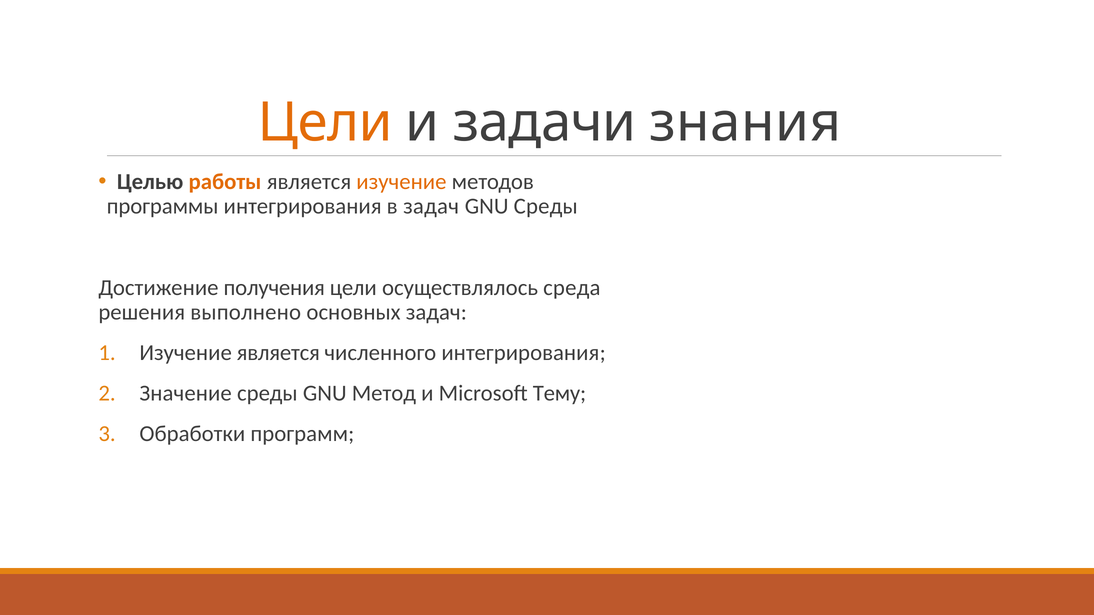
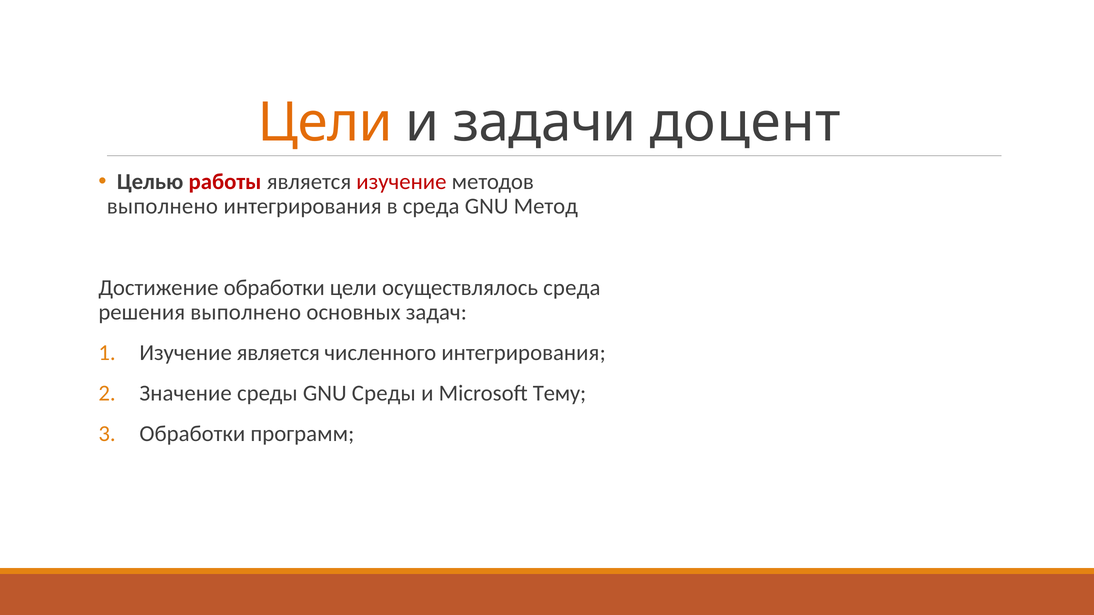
знания: знания -> доцент (745, 123)
работы colour: orange -> red (225, 182)
изучение colour: orange -> red (401, 182)
программы: программы -> выполнено (162, 207)
в задач: задач -> среда (431, 207)
GNU Среды: Среды -> Метод (546, 207)
Достижение получения: получения -> обработки (274, 288)
GNU Метод: Метод -> Среды (384, 393)
